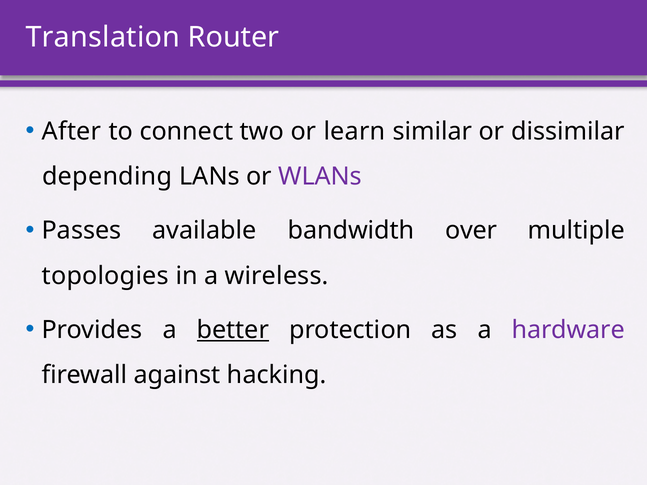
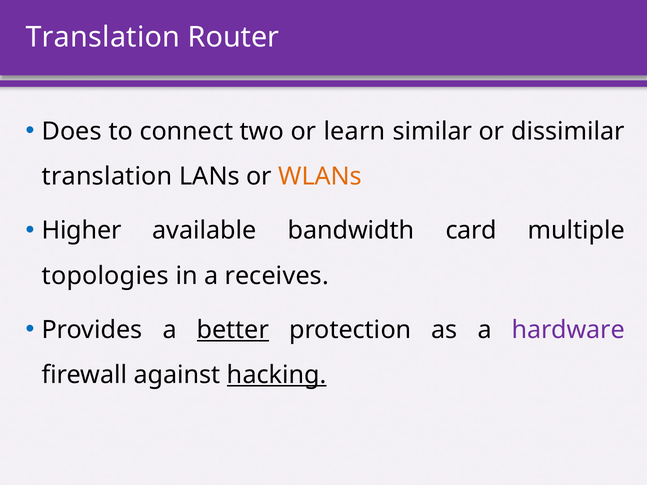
After: After -> Does (72, 131)
depending: depending -> translation (107, 177)
WLANs colour: purple -> orange (320, 177)
Passes: Passes -> Higher (82, 231)
over: over -> card (471, 231)
wireless: wireless -> receives (277, 276)
hacking underline: none -> present (277, 375)
